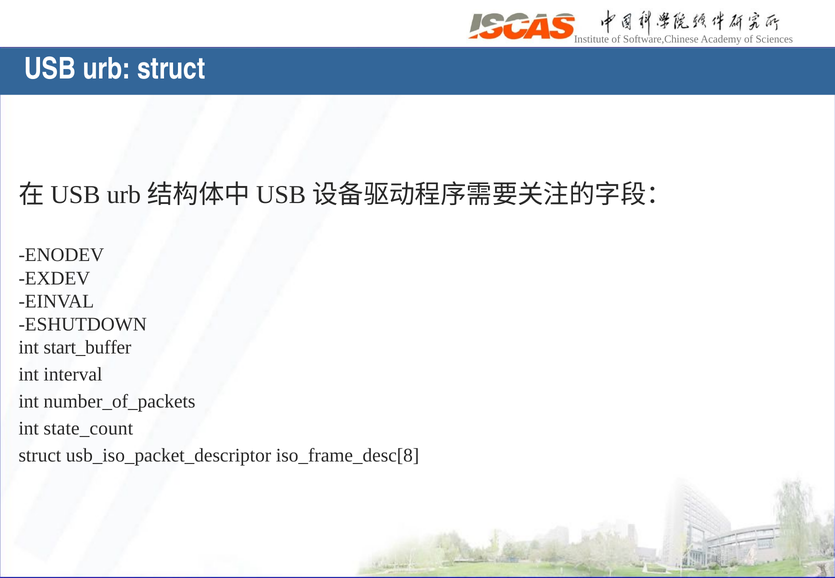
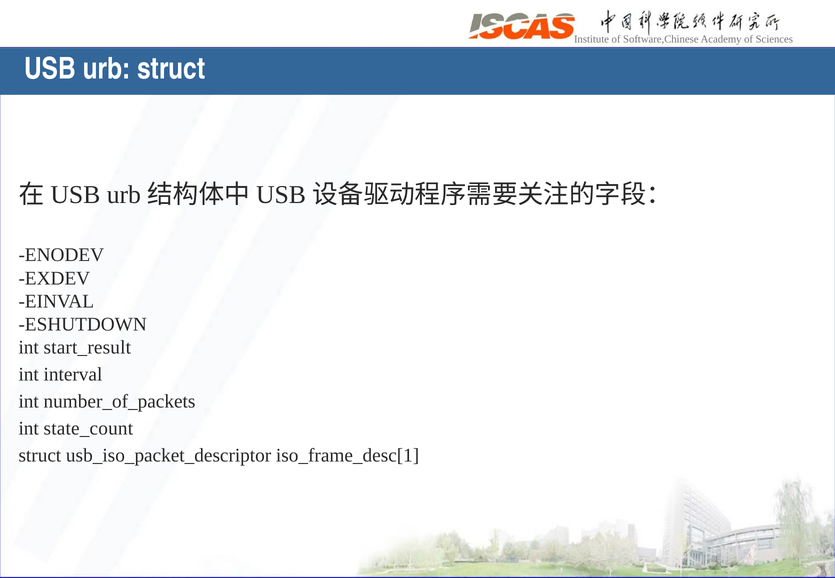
start_buffer: start_buffer -> start_result (87, 348)
iso_frame_desc[8: iso_frame_desc[8 -> iso_frame_desc[1 (348, 456)
